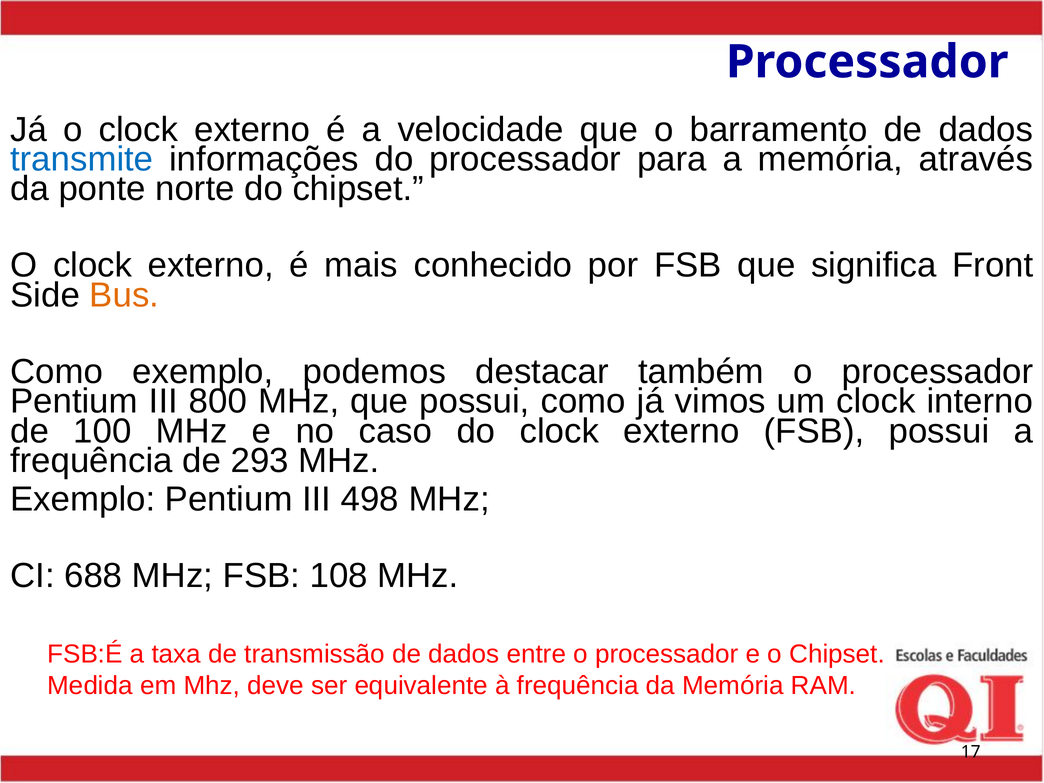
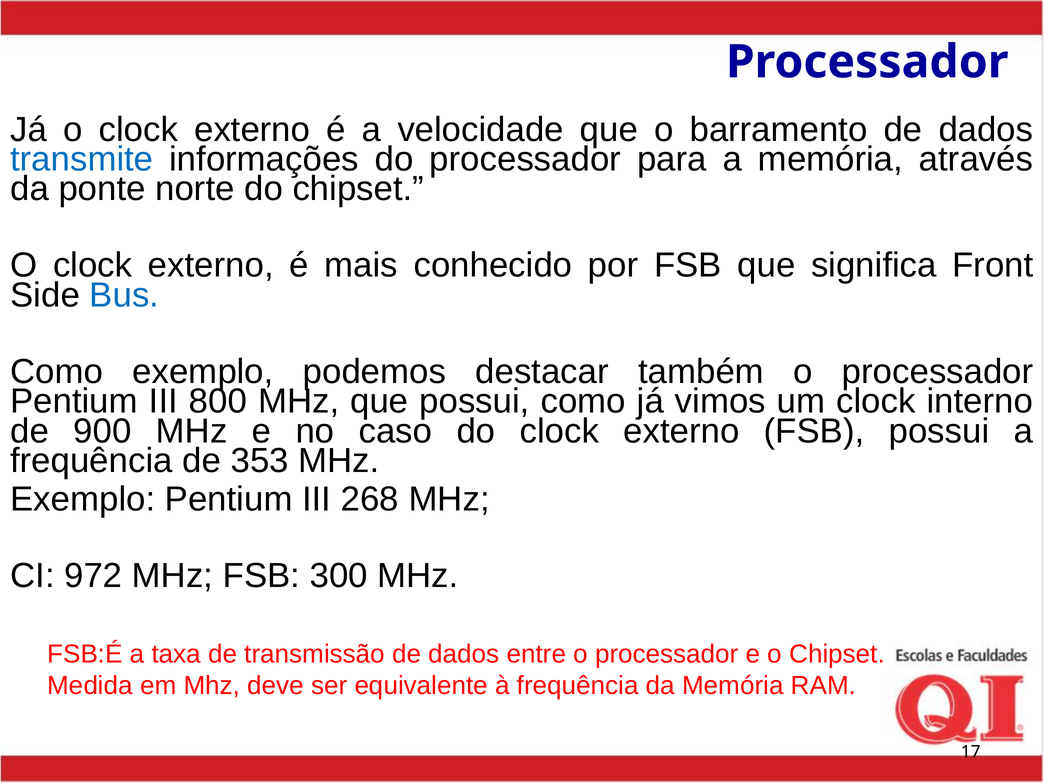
Bus colour: orange -> blue (124, 295)
100: 100 -> 900 (102, 431)
293: 293 -> 353 (260, 461)
498: 498 -> 268 (370, 499)
688: 688 -> 972 (93, 576)
108: 108 -> 300 (339, 576)
